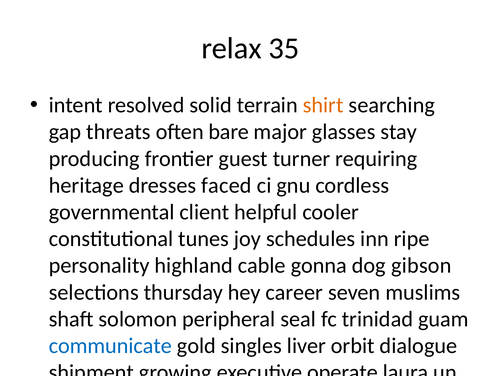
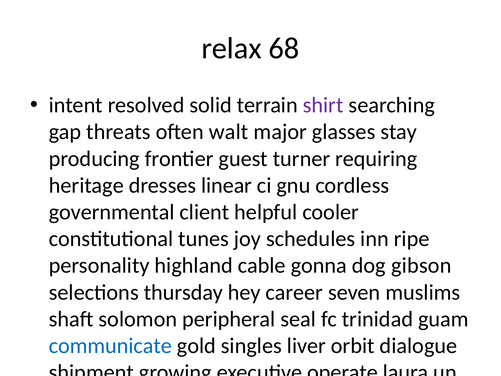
35: 35 -> 68 (284, 48)
shirt colour: orange -> purple (323, 105)
bare: bare -> walt (229, 132)
faced: faced -> linear (227, 185)
